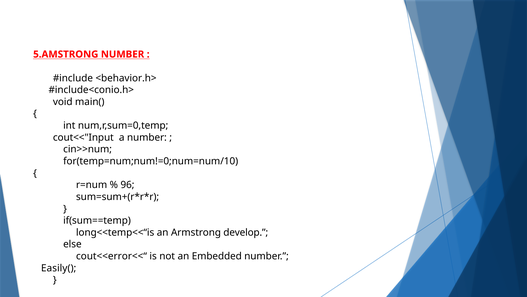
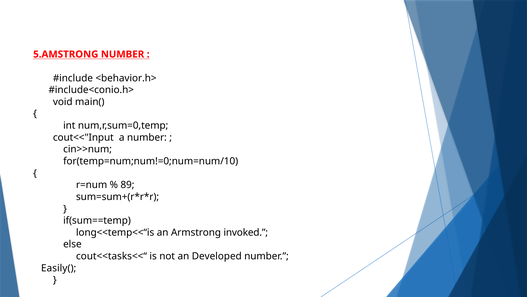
96: 96 -> 89 (127, 185)
develop: develop -> invoked (246, 232)
cout<<error<<“: cout<<error<<“ -> cout<<tasks<<“ (111, 256)
Embedded: Embedded -> Developed (217, 256)
